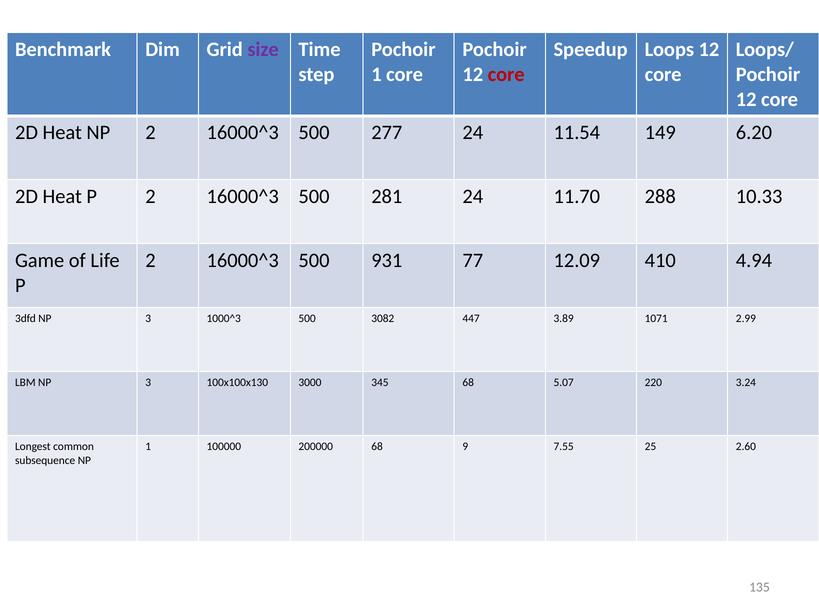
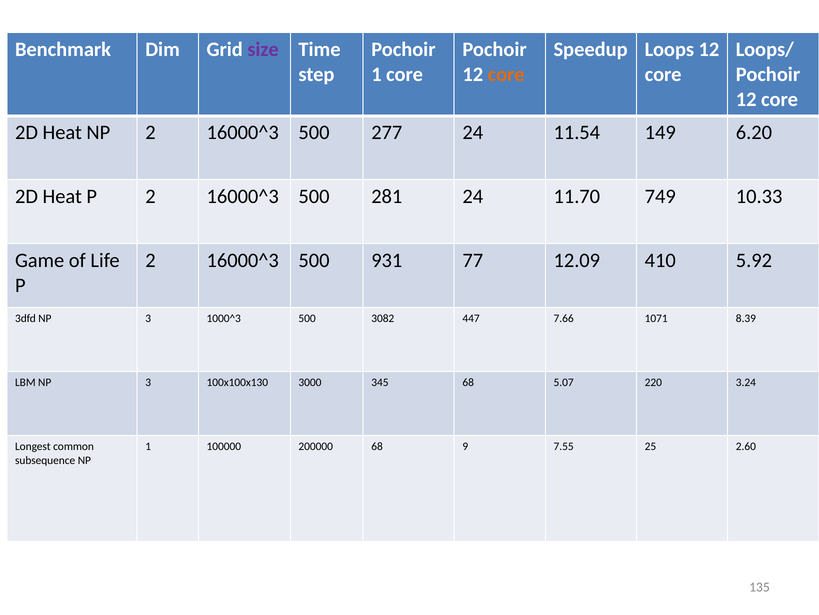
core colour: red -> orange (506, 74)
288: 288 -> 749 (660, 196)
4.94: 4.94 -> 5.92 (754, 260)
3.89: 3.89 -> 7.66 (564, 318)
2.99: 2.99 -> 8.39 (746, 318)
